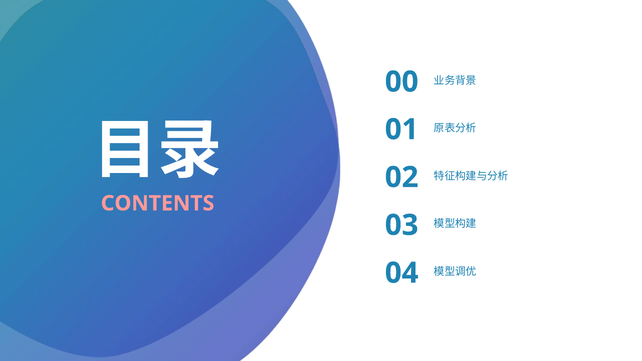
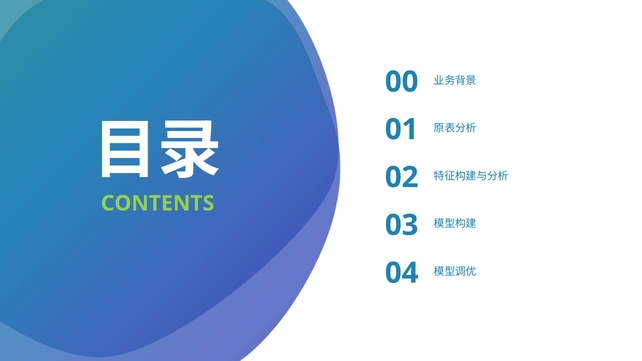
CONTENTS colour: pink -> light green (158, 203)
